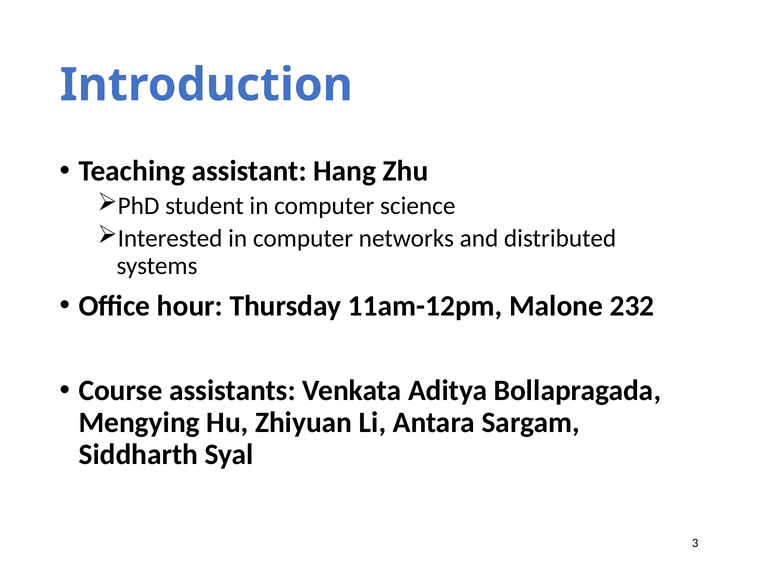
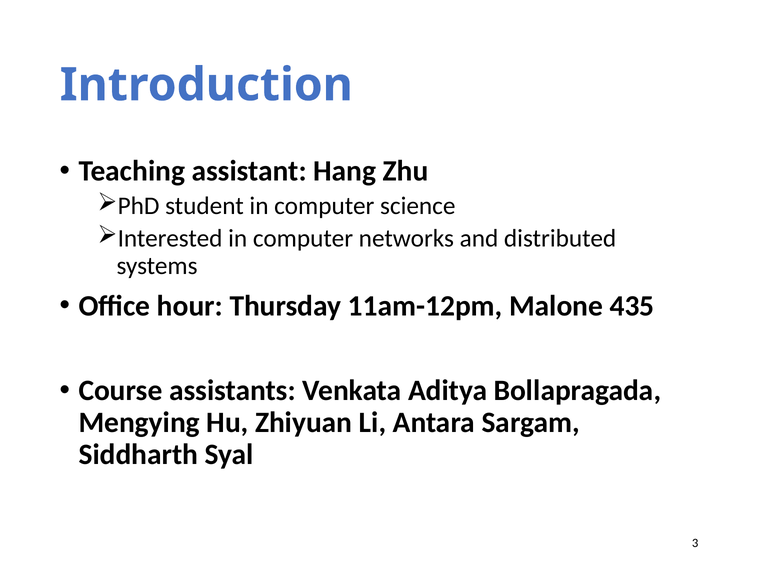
232: 232 -> 435 (632, 306)
